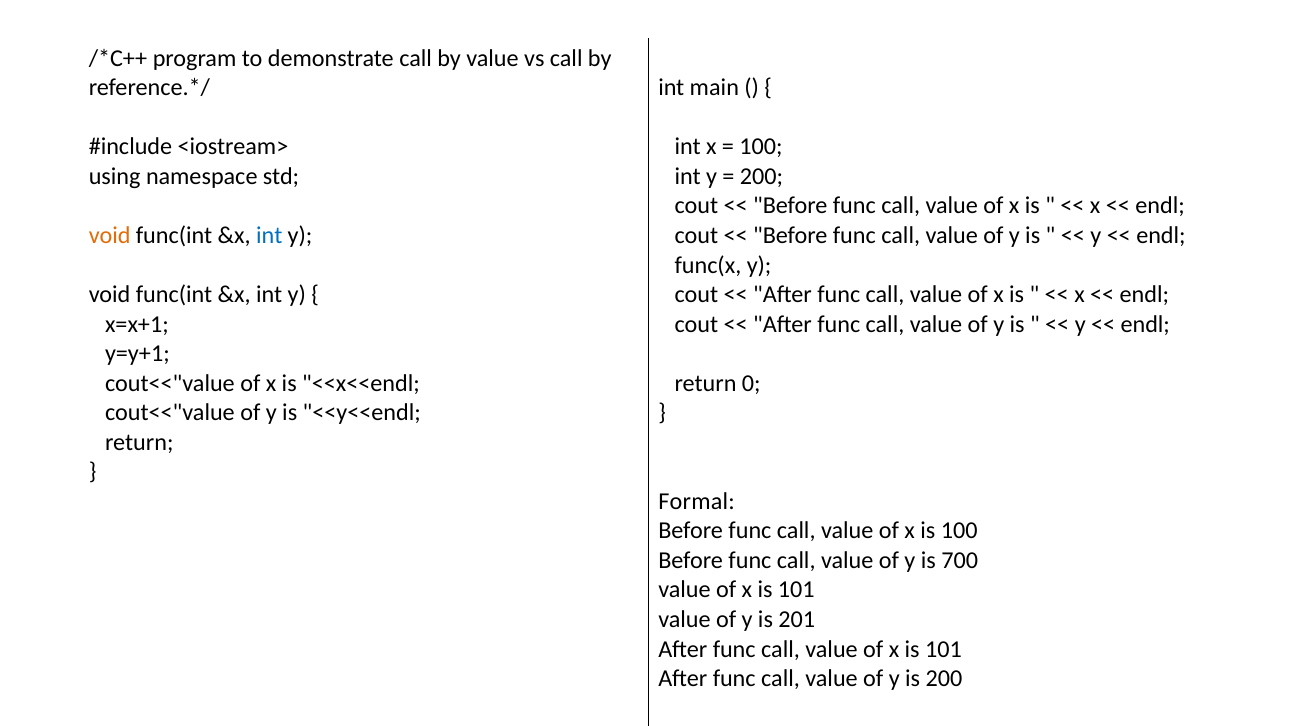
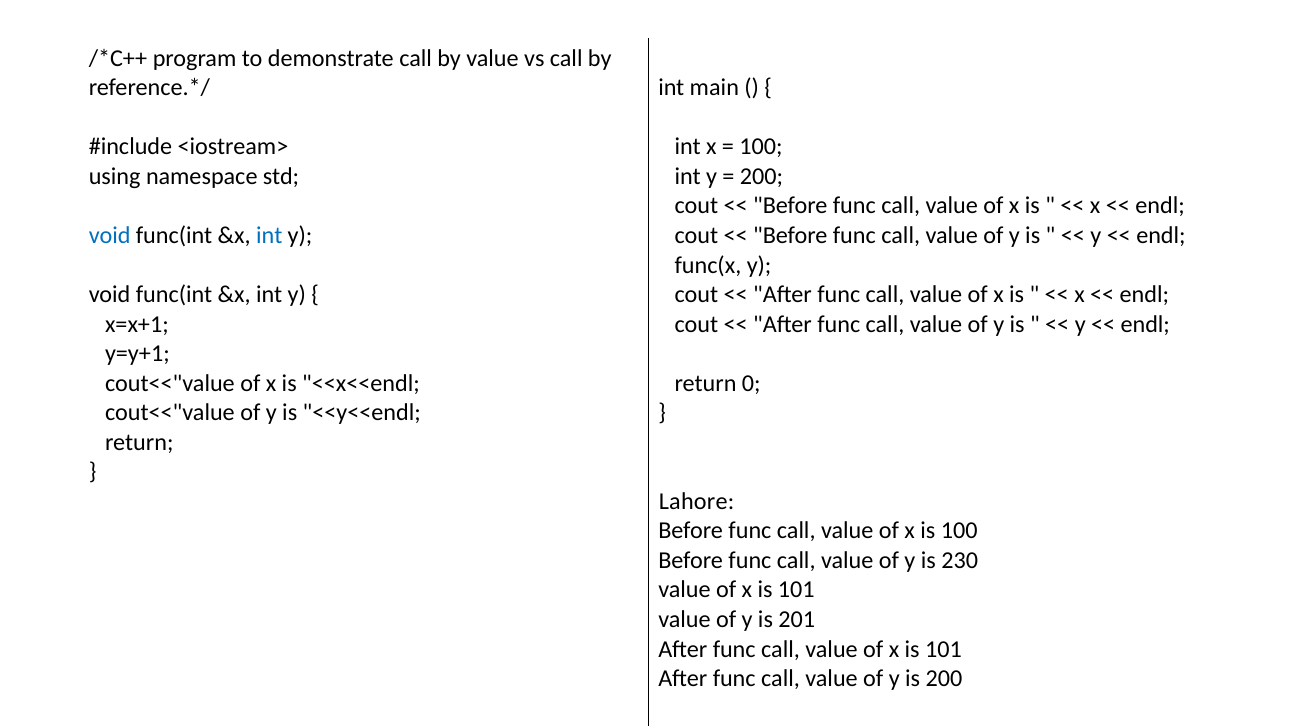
void colour: orange -> blue (110, 235)
Formal: Formal -> Lahore (697, 501)
700: 700 -> 230 (960, 560)
